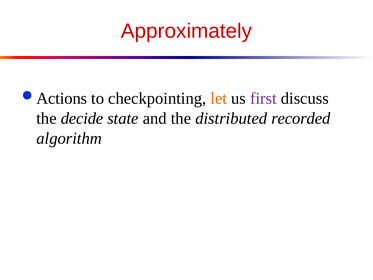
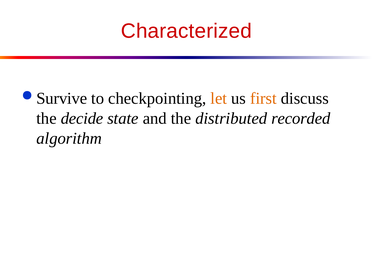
Approximately: Approximately -> Characterized (186, 31)
Actions: Actions -> Survive (62, 98)
first colour: purple -> orange (263, 98)
